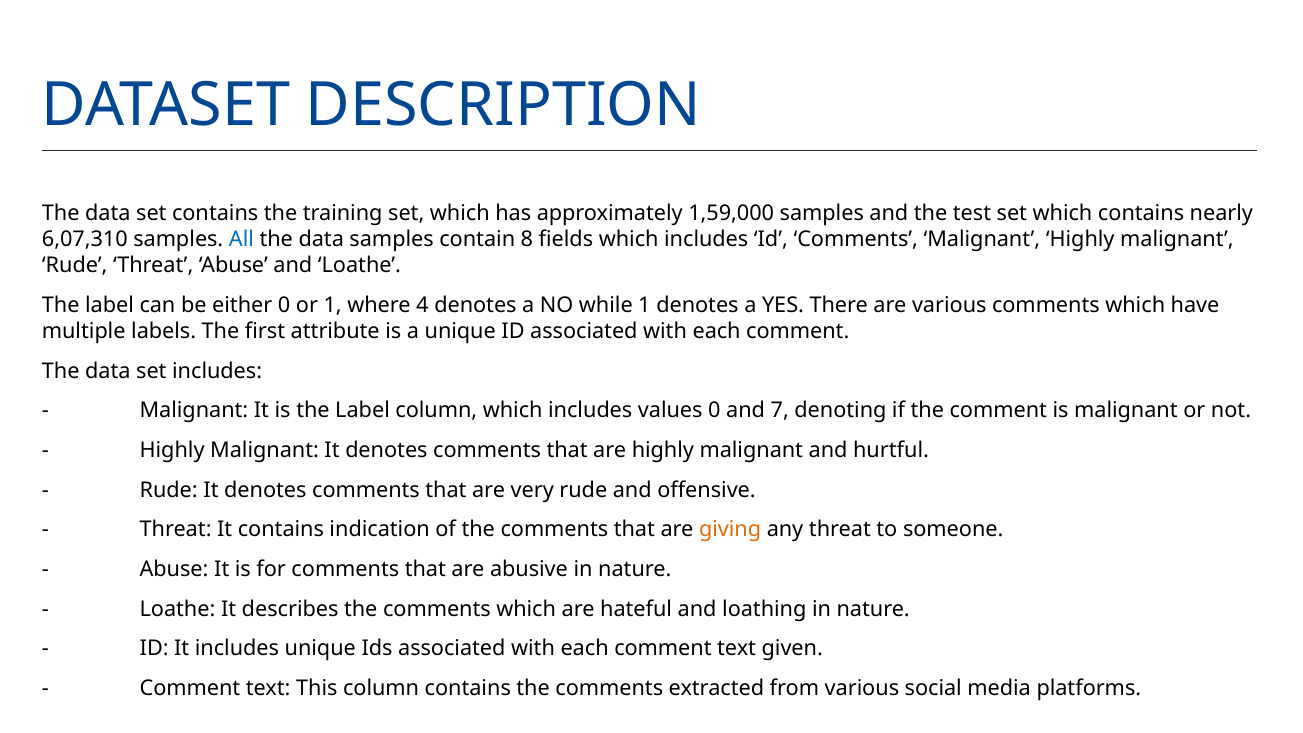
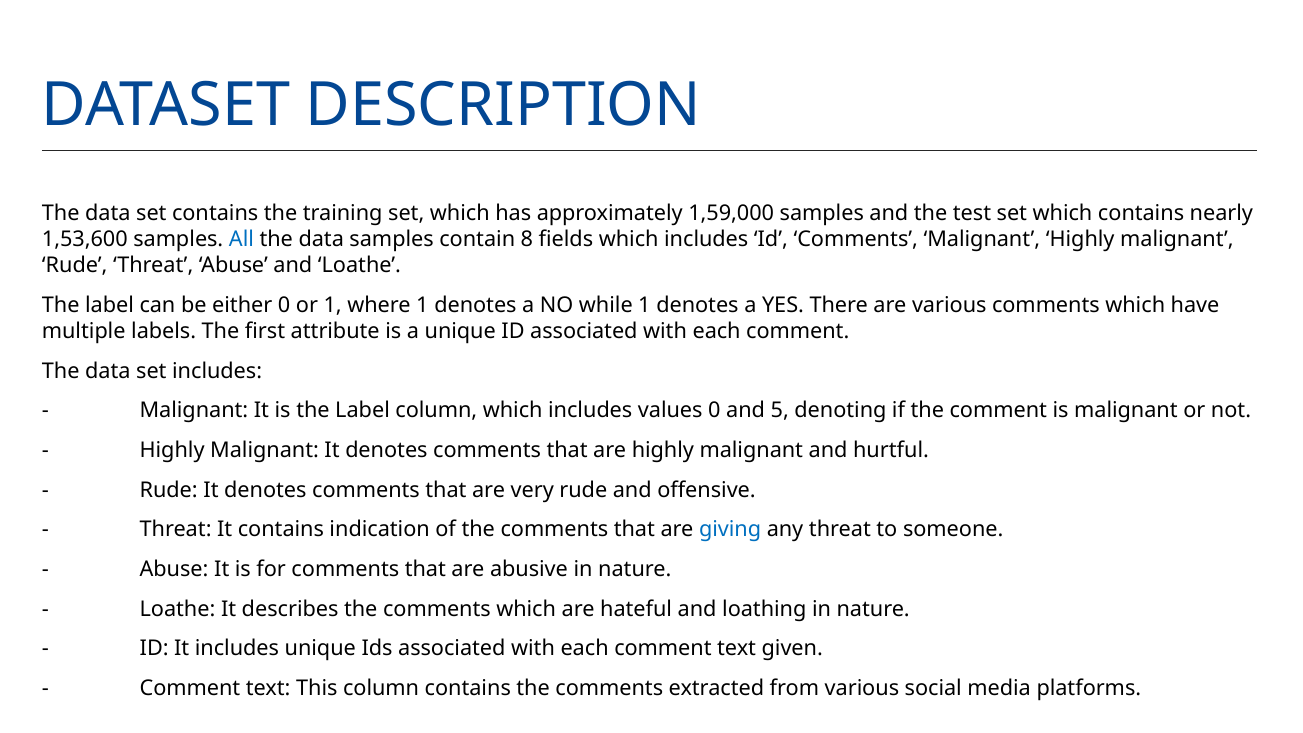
6,07,310: 6,07,310 -> 1,53,600 (85, 240)
where 4: 4 -> 1 (422, 305)
7: 7 -> 5 (780, 411)
giving colour: orange -> blue (730, 530)
